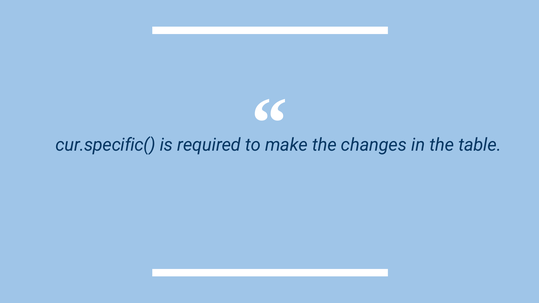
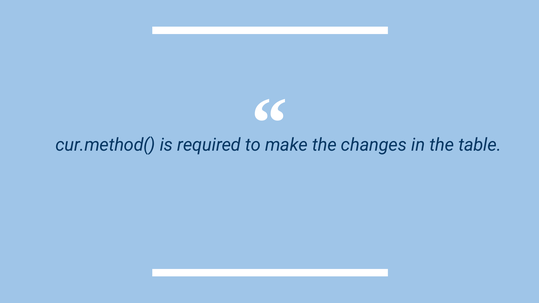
cur.specific(: cur.specific( -> cur.method( (106, 145)
